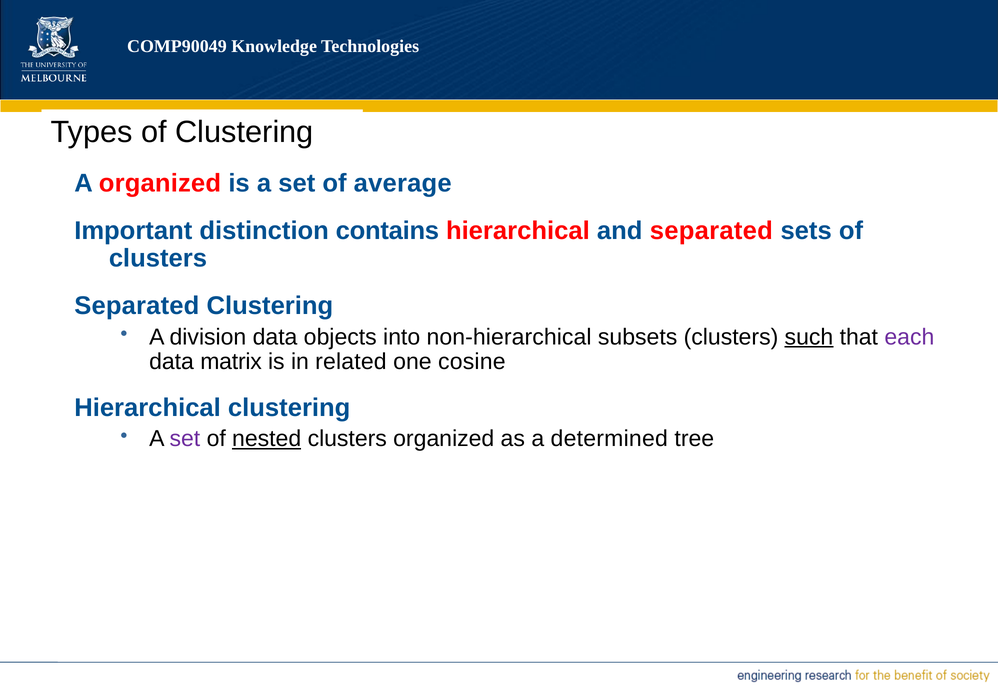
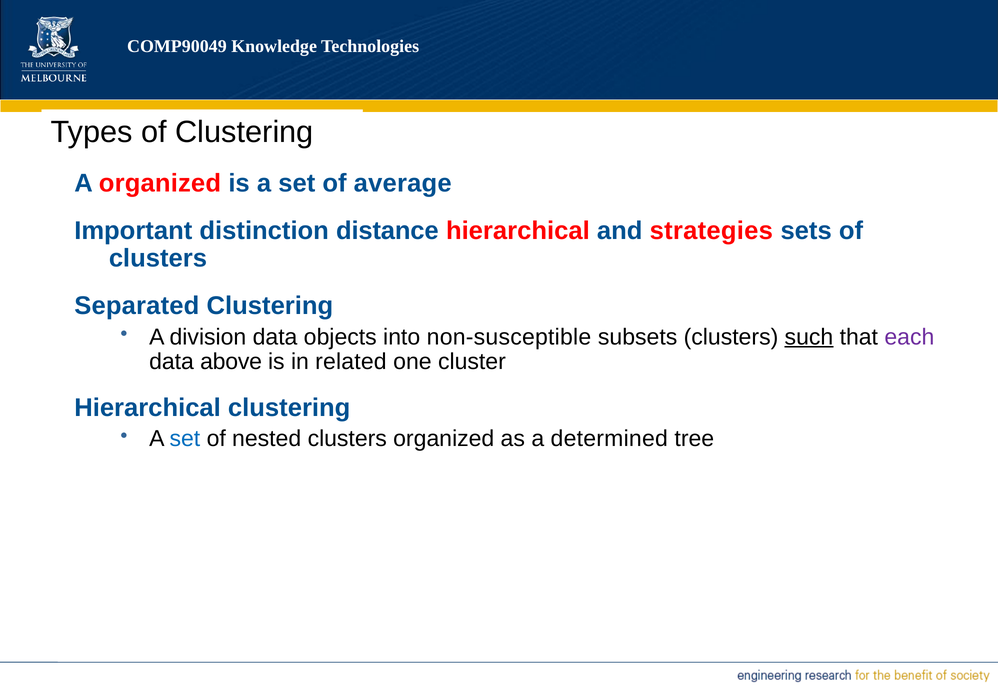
contains: contains -> distance (387, 231)
and separated: separated -> strategies (711, 231)
non-hierarchical: non-hierarchical -> non-susceptible (509, 337)
matrix: matrix -> above (231, 362)
cosine: cosine -> cluster (472, 362)
set colour: purple -> blue (185, 439)
nested underline: present -> none (267, 439)
